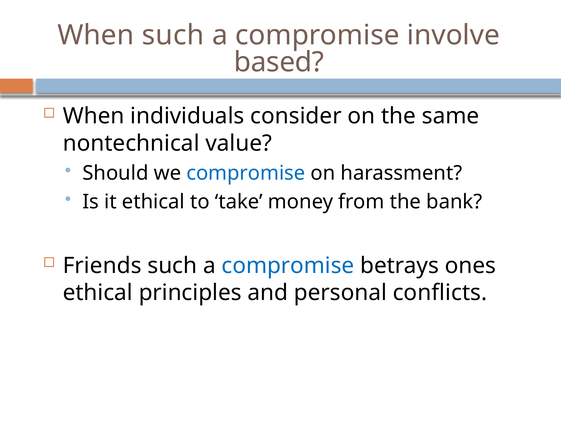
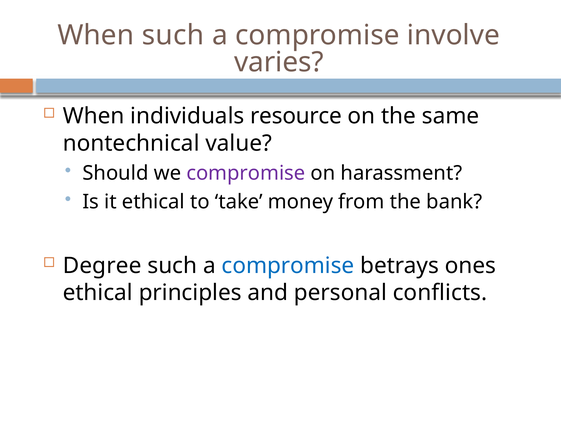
based: based -> varies (279, 62)
consider: consider -> resource (296, 116)
compromise colour: blue -> purple (246, 173)
Friends: Friends -> Degree (102, 266)
